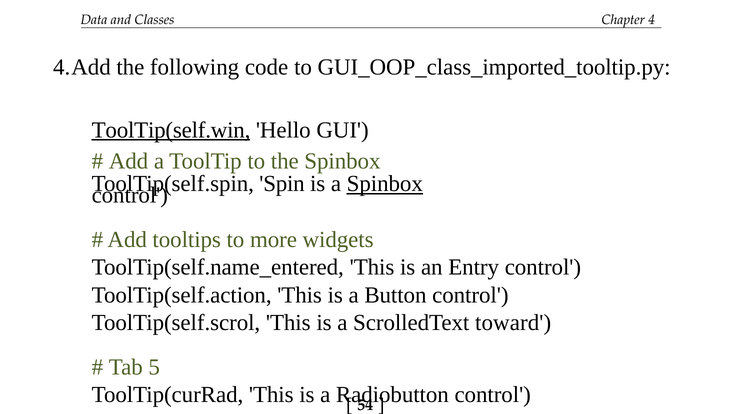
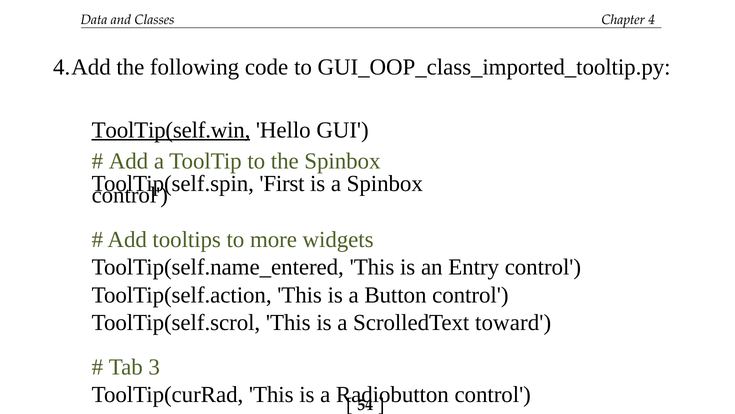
Spin: Spin -> First (282, 184)
Spinbox underline: present -> none (385, 184)
5: 5 -> 3 (154, 367)
